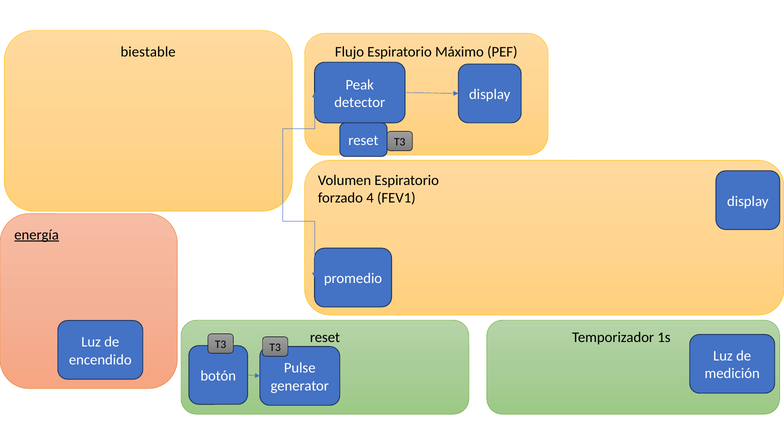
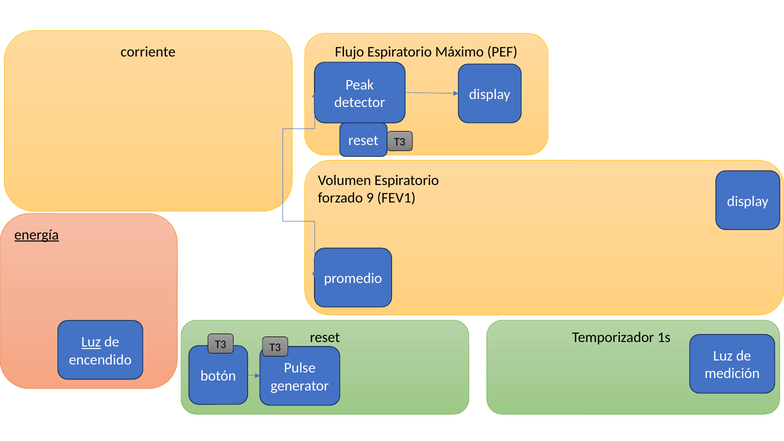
biestable: biestable -> corriente (148, 52)
4: 4 -> 9 (370, 198)
Luz underline: none -> present (91, 342)
